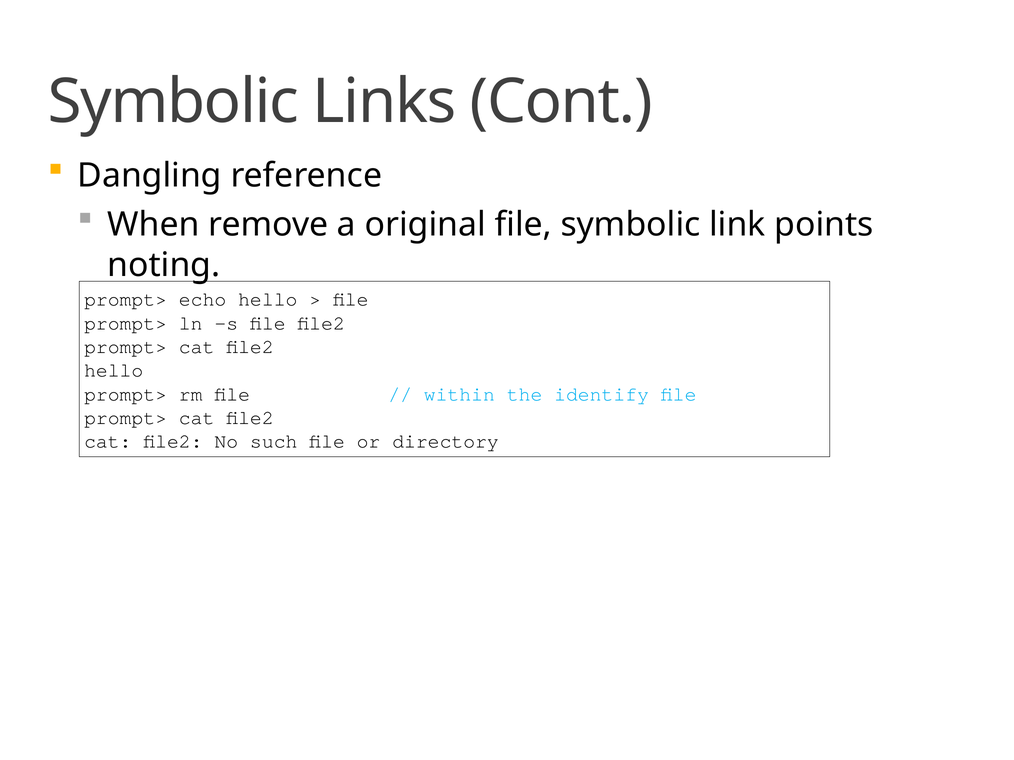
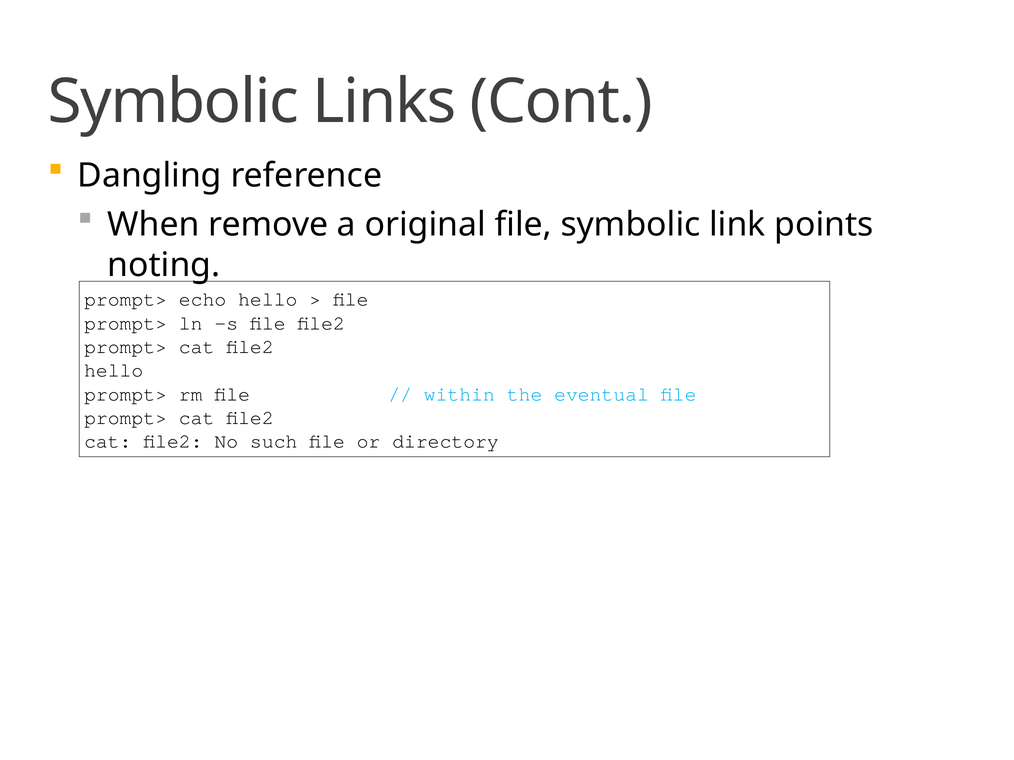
identify: identify -> eventual (602, 394)
